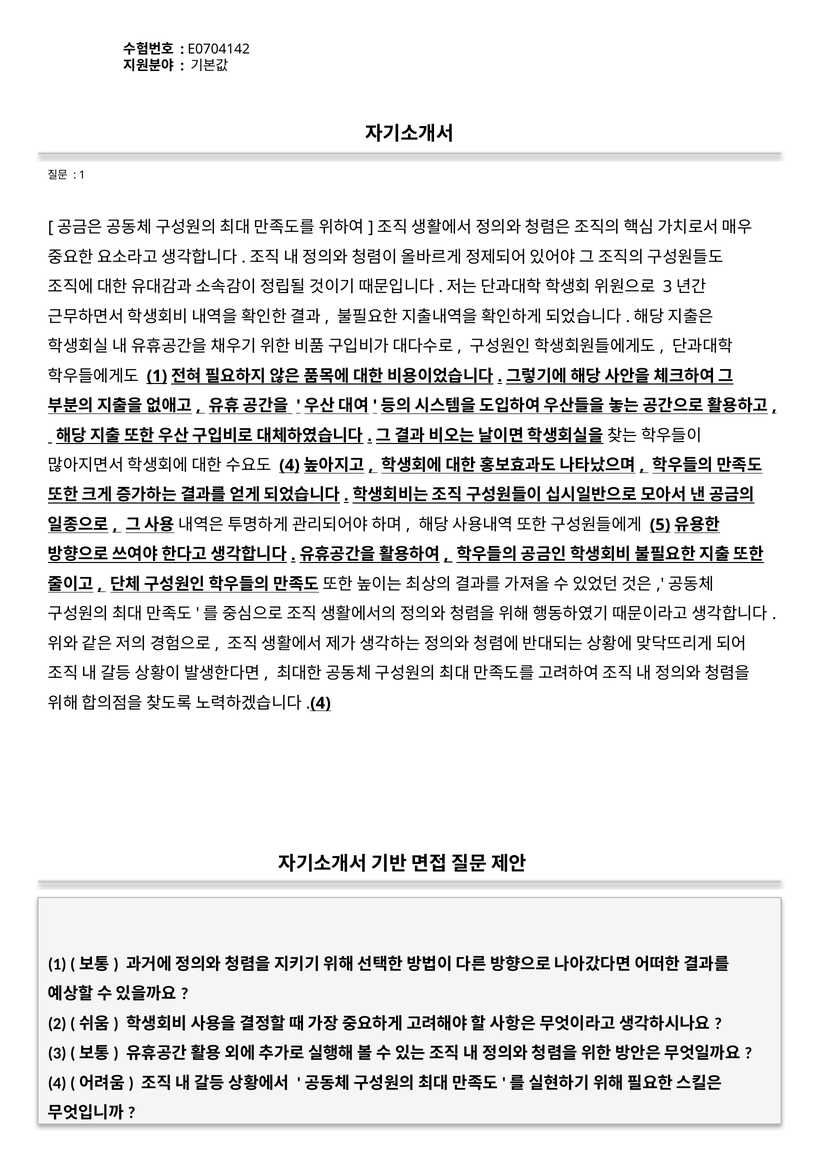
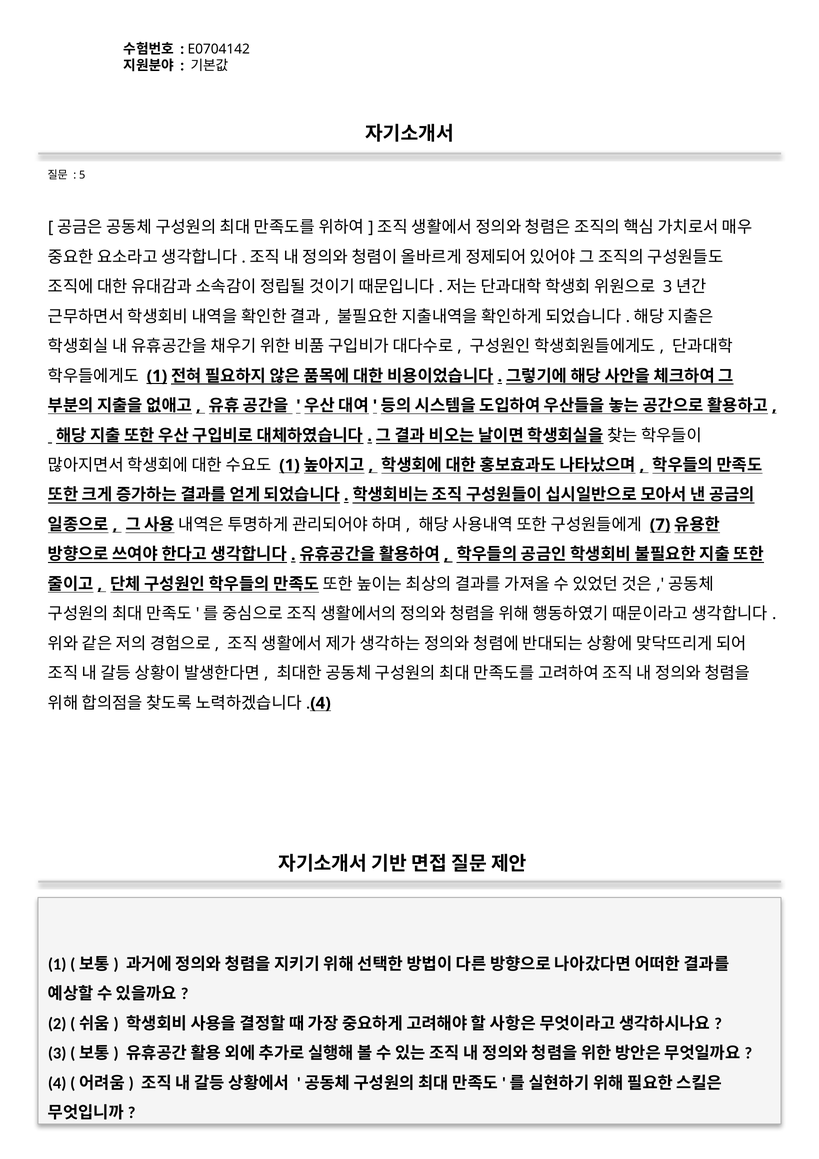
1: 1 -> 5 (82, 175)
4: 4 -> 1 (290, 465)
5: 5 -> 7 (660, 524)
